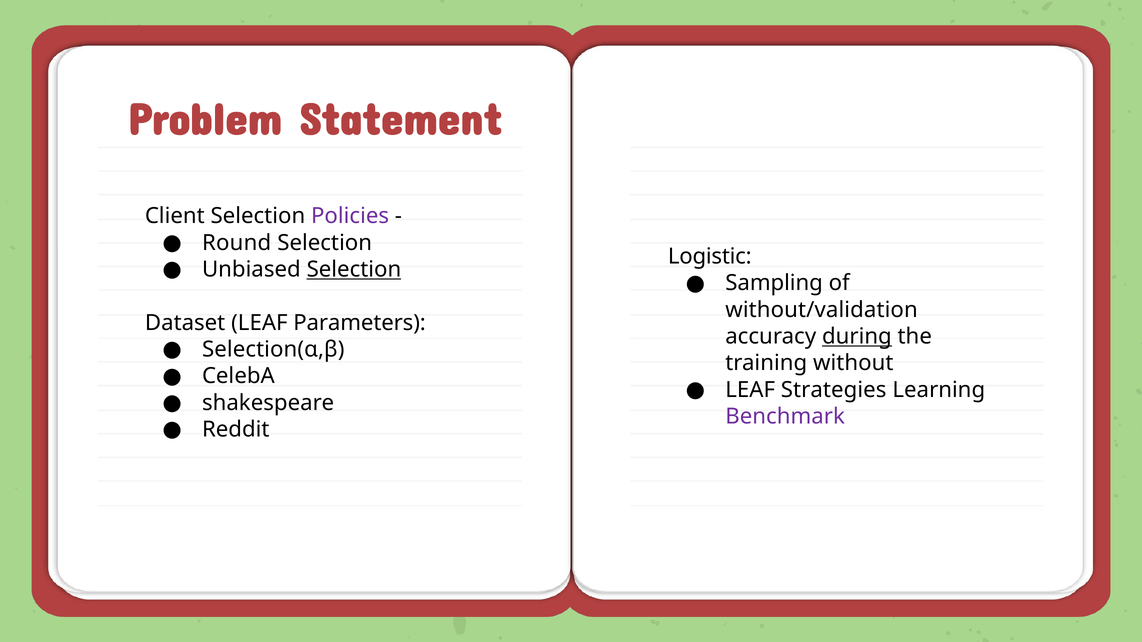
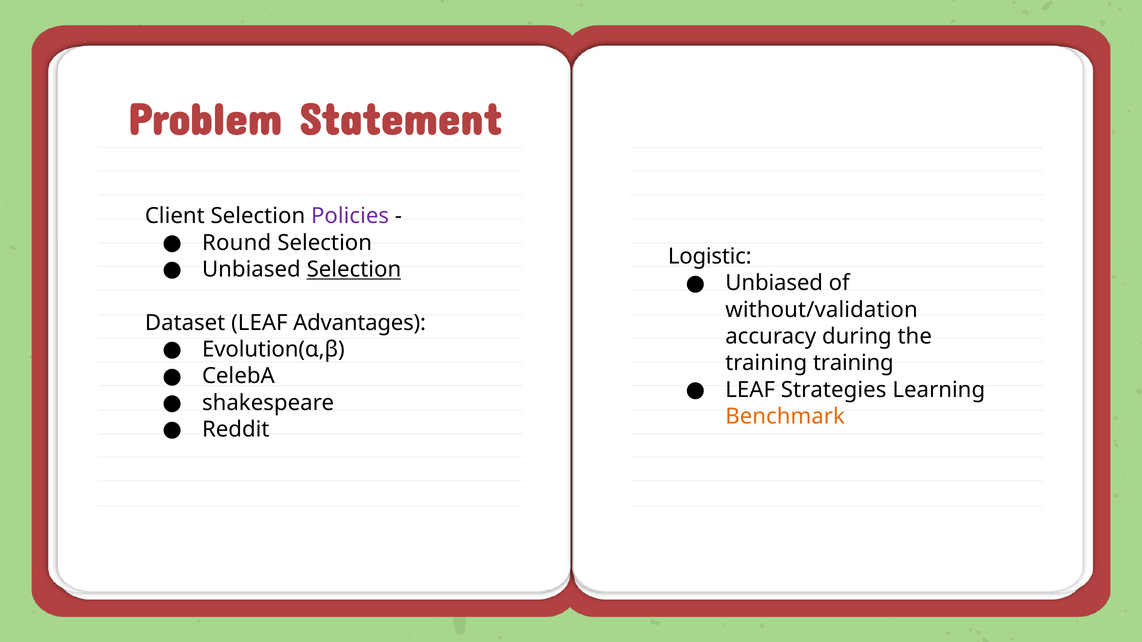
Sampling: Sampling -> Unbiased (774, 283)
Parameters: Parameters -> Advantages (360, 323)
during underline: present -> none (857, 337)
Selection(α,β: Selection(α,β -> Evolution(α,β (273, 350)
training without: without -> training (853, 363)
Benchmark colour: purple -> orange (785, 417)
